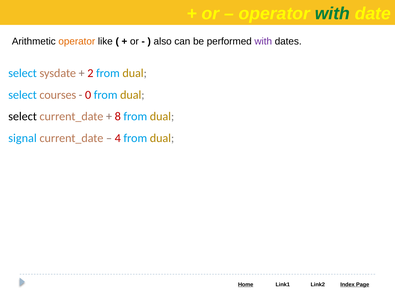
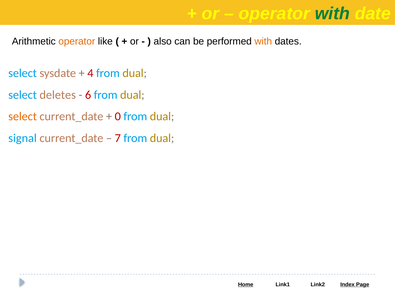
with colour: purple -> orange (263, 41)
2: 2 -> 4 (90, 73)
courses: courses -> deletes (58, 95)
0: 0 -> 6 (88, 95)
select colour: black -> orange (23, 117)
8: 8 -> 0 (118, 117)
4: 4 -> 7 (118, 138)
